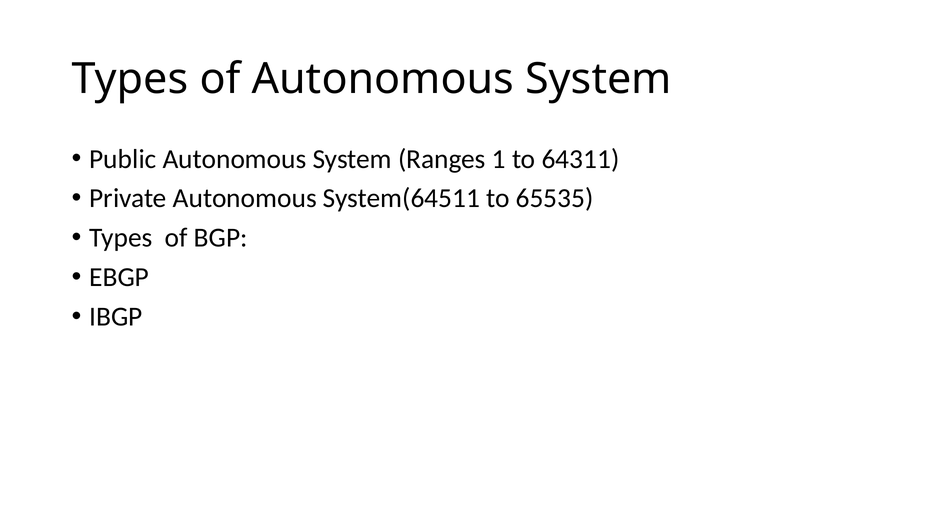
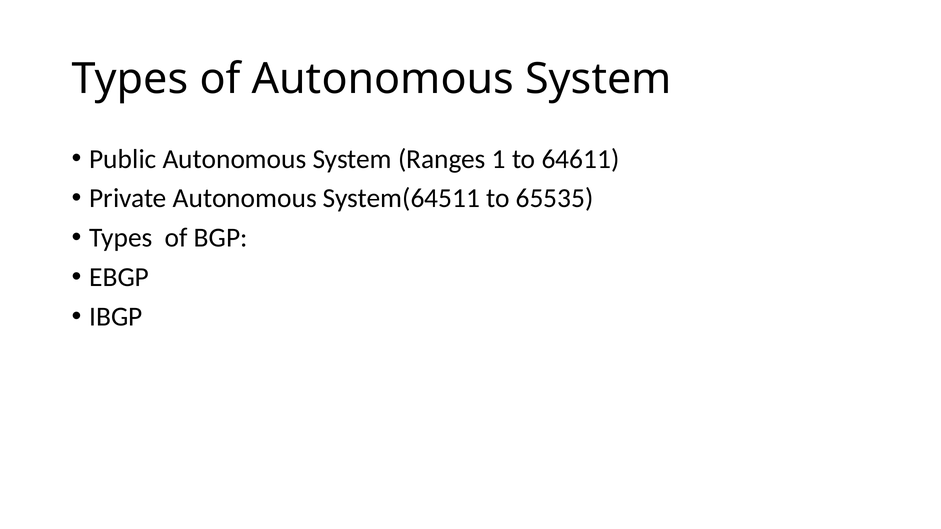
64311: 64311 -> 64611 (580, 159)
